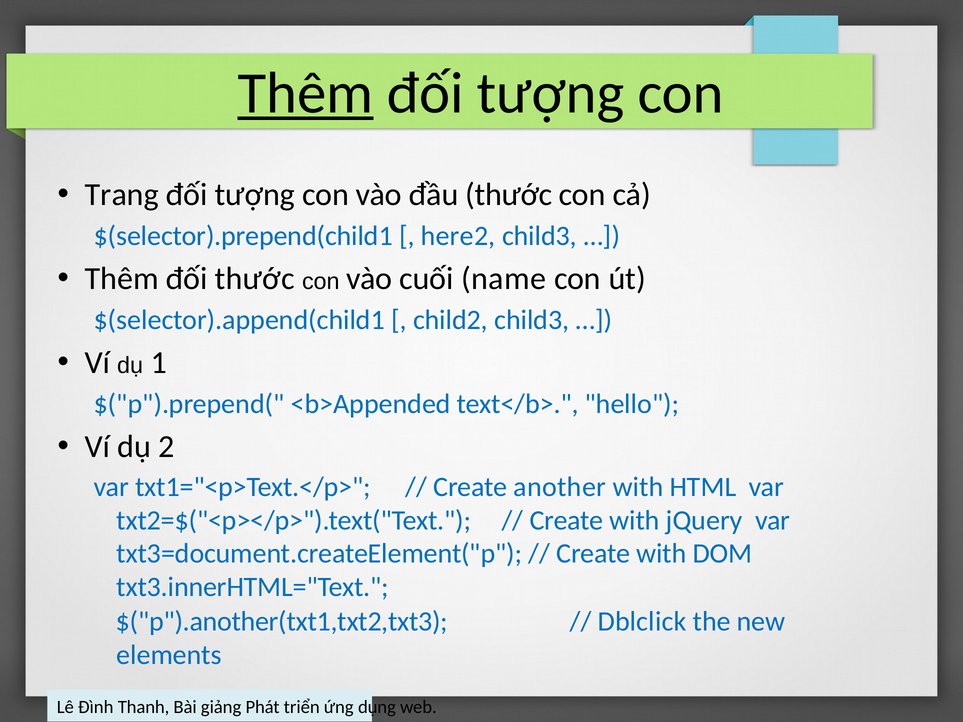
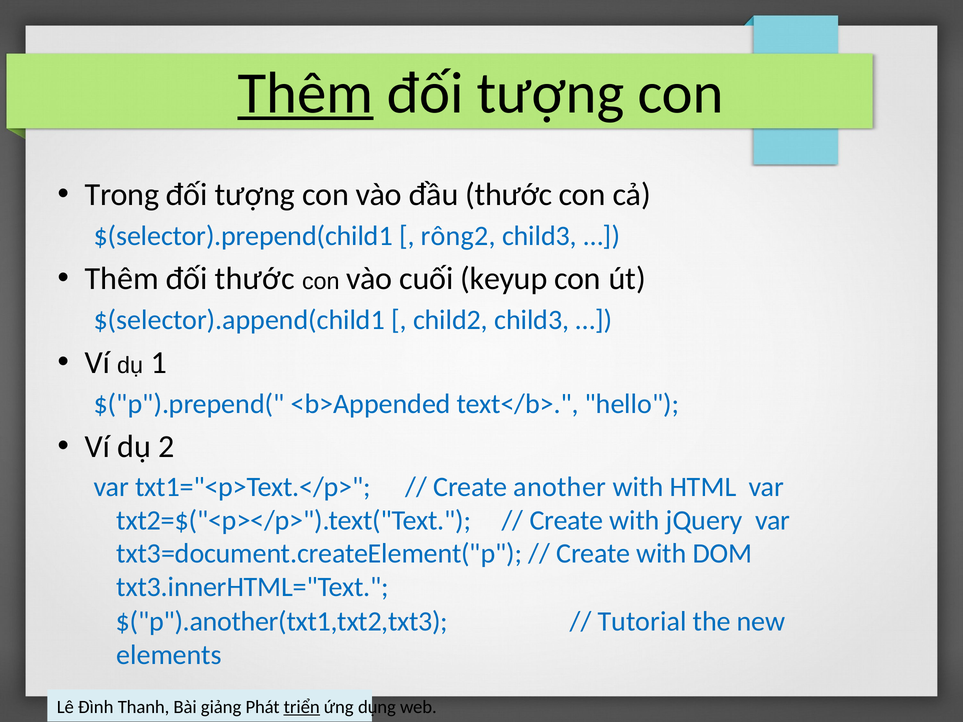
Trang: Trang -> Trong (122, 195)
here2: here2 -> rông2 (458, 236)
name: name -> keyup (504, 279)
Dblclick: Dblclick -> Tutorial (642, 622)
triển underline: none -> present (302, 707)
